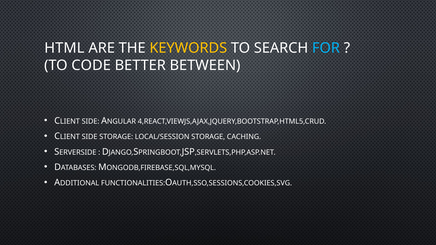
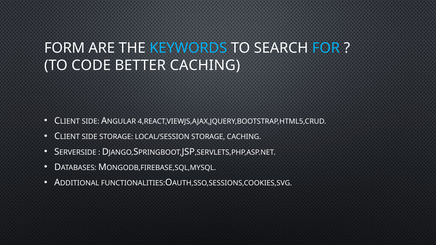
HTML: HTML -> FORM (64, 48)
KEYWORDS colour: yellow -> light blue (188, 48)
BETTER BETWEEN: BETWEEN -> CACHING (205, 66)
